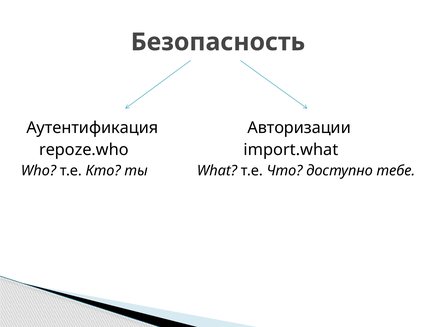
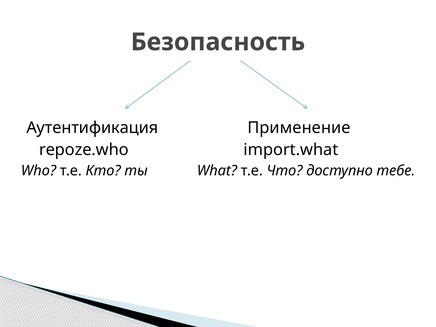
Авторизации: Авторизации -> Применение (299, 128)
